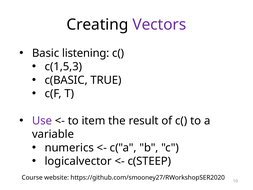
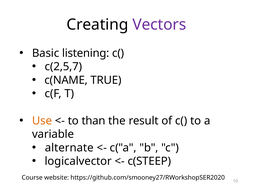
c(1,5,3: c(1,5,3 -> c(2,5,7 (63, 67)
c(BASIC: c(BASIC -> c(NAME (66, 80)
Use colour: purple -> orange (42, 121)
item: item -> than (94, 121)
numerics: numerics -> alternate (69, 148)
